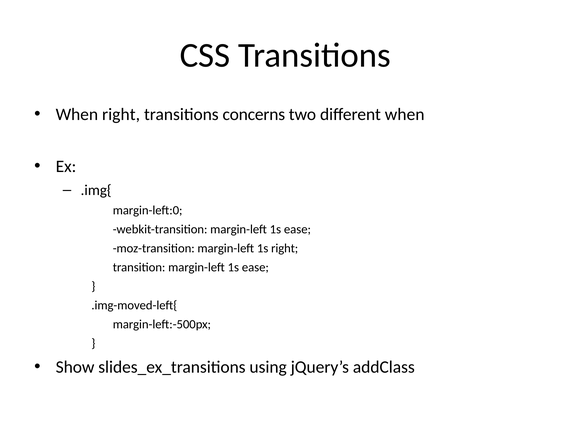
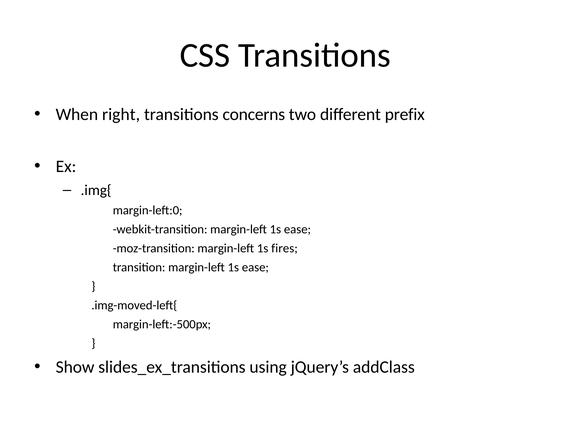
different when: when -> prefix (405, 114)
1s right: right -> fires (285, 249)
